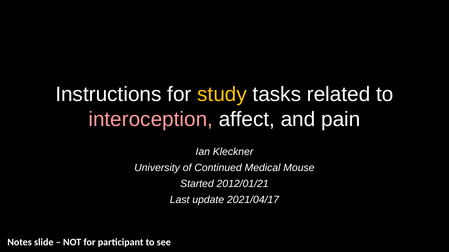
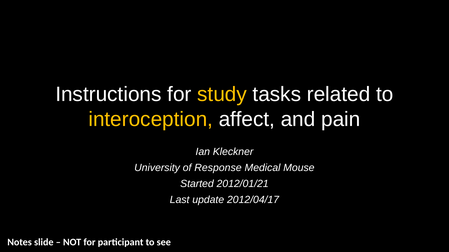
interoception colour: pink -> yellow (151, 119)
Continued: Continued -> Response (218, 168)
2021/04/17: 2021/04/17 -> 2012/04/17 (253, 200)
